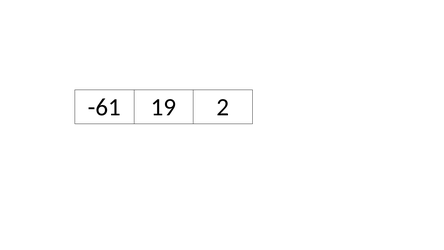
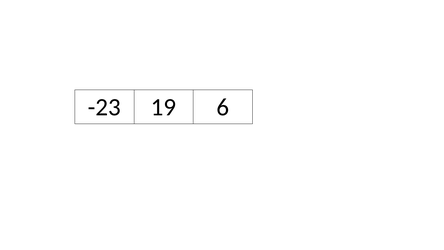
-61: -61 -> -23 (104, 107)
2: 2 -> 6 (223, 107)
